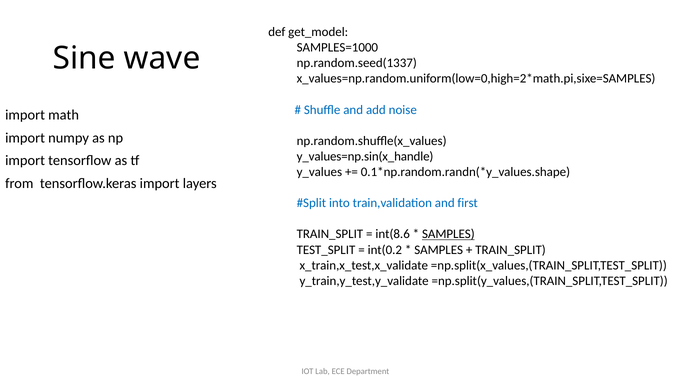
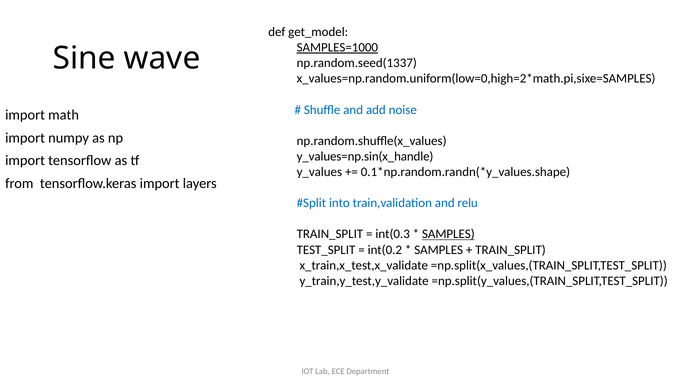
SAMPLES=1000 underline: none -> present (337, 47)
first: first -> relu (468, 203)
int(8.6: int(8.6 -> int(0.3 (393, 234)
